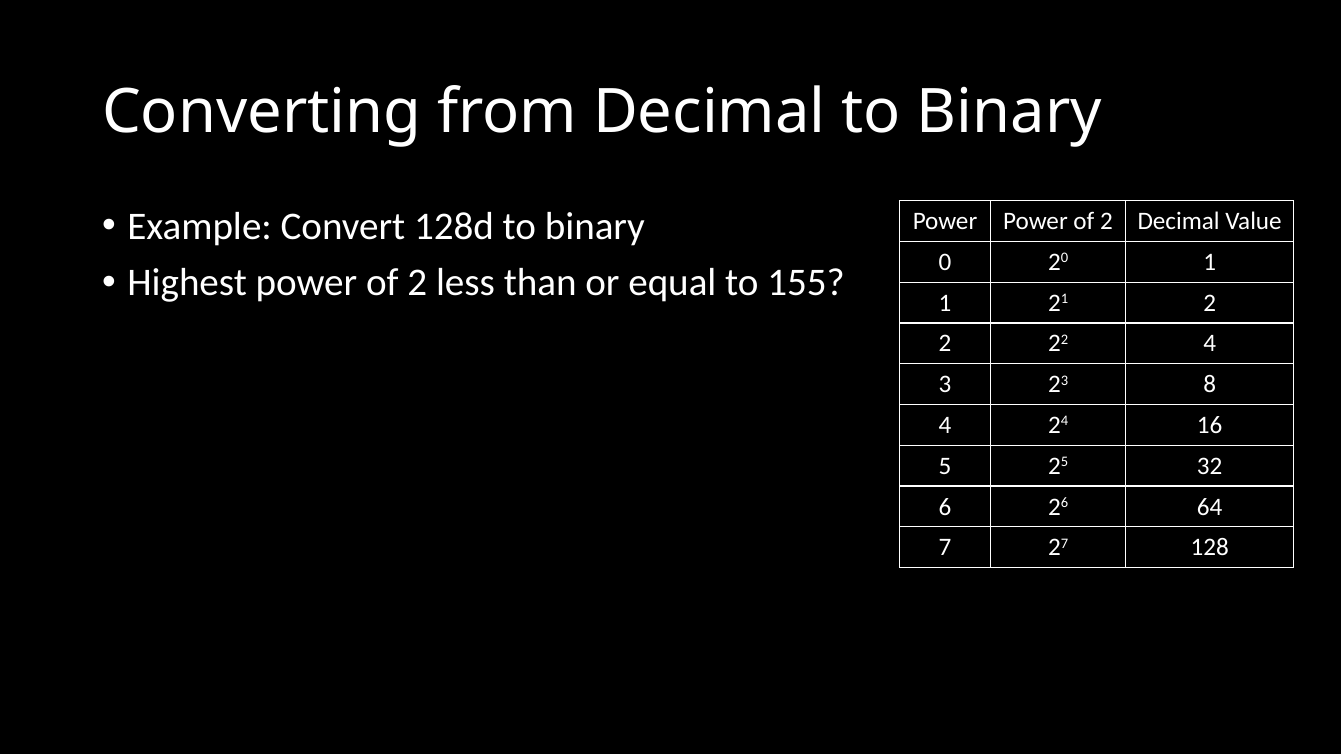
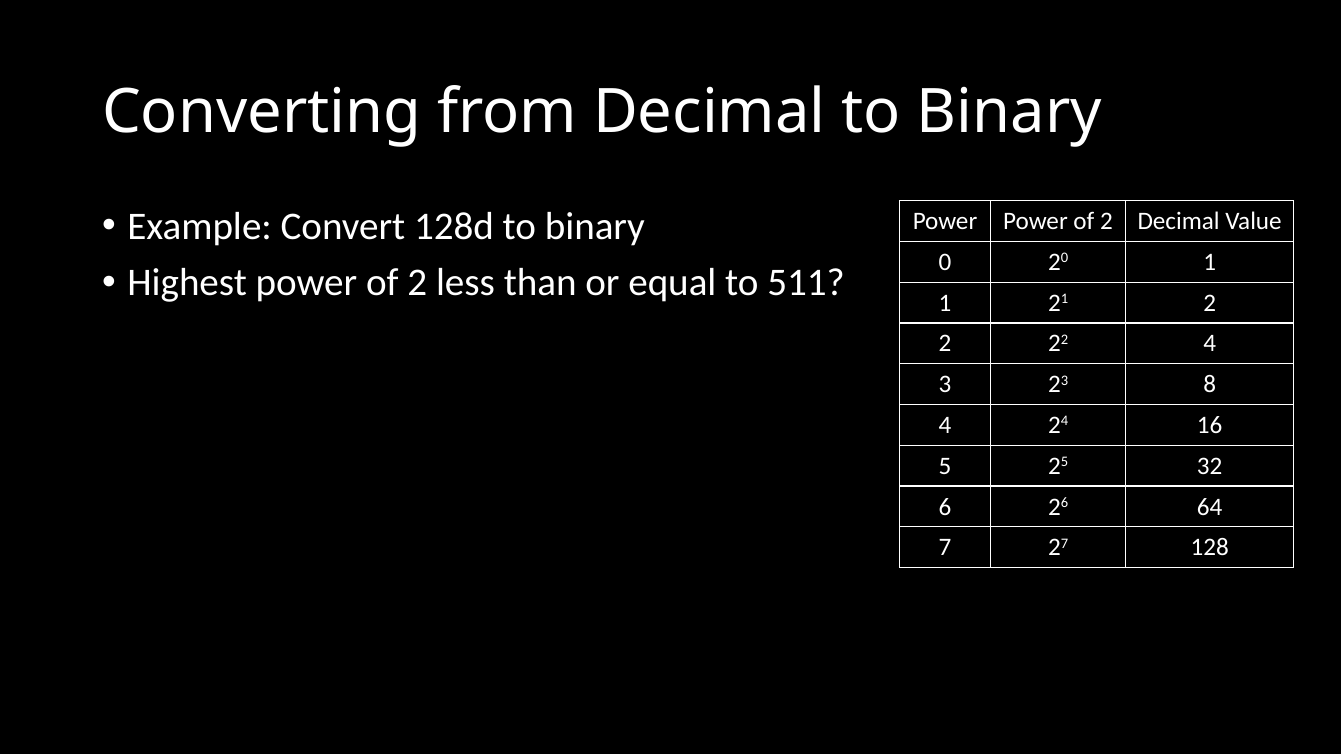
155: 155 -> 511 (806, 283)
